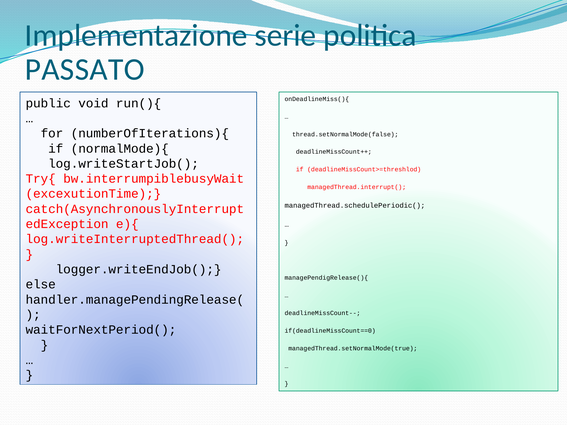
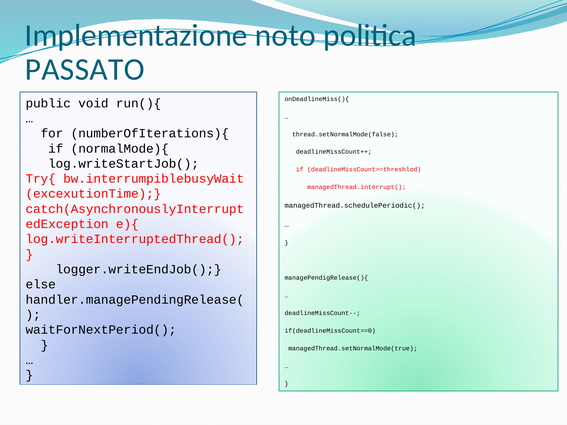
serie: serie -> noto (285, 36)
